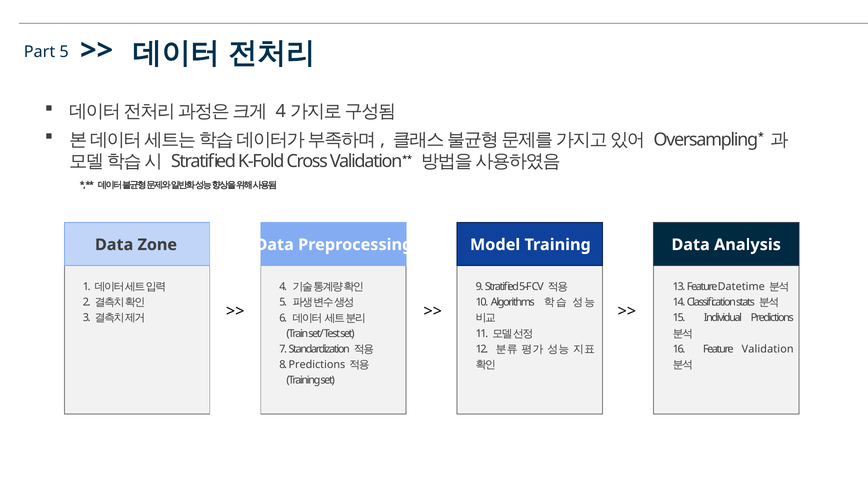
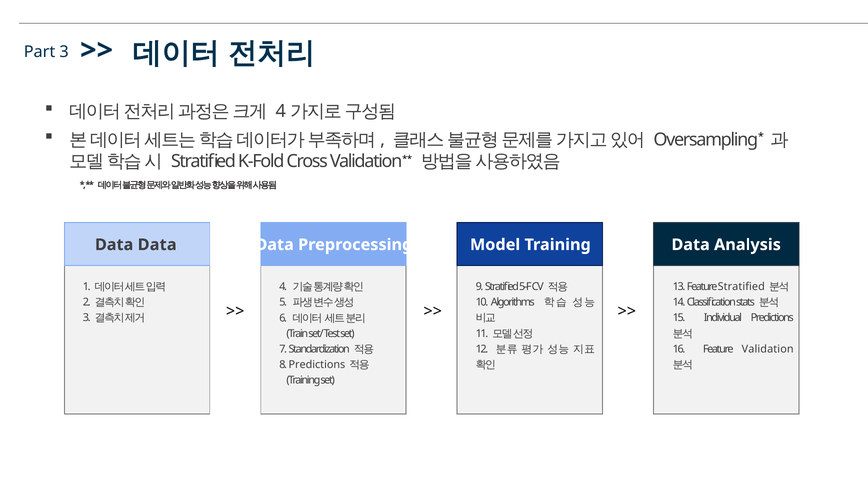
Part 5: 5 -> 3 (64, 52)
Zone: Zone -> Data (157, 245)
Feature Datetime: Datetime -> Stratified (741, 287)
